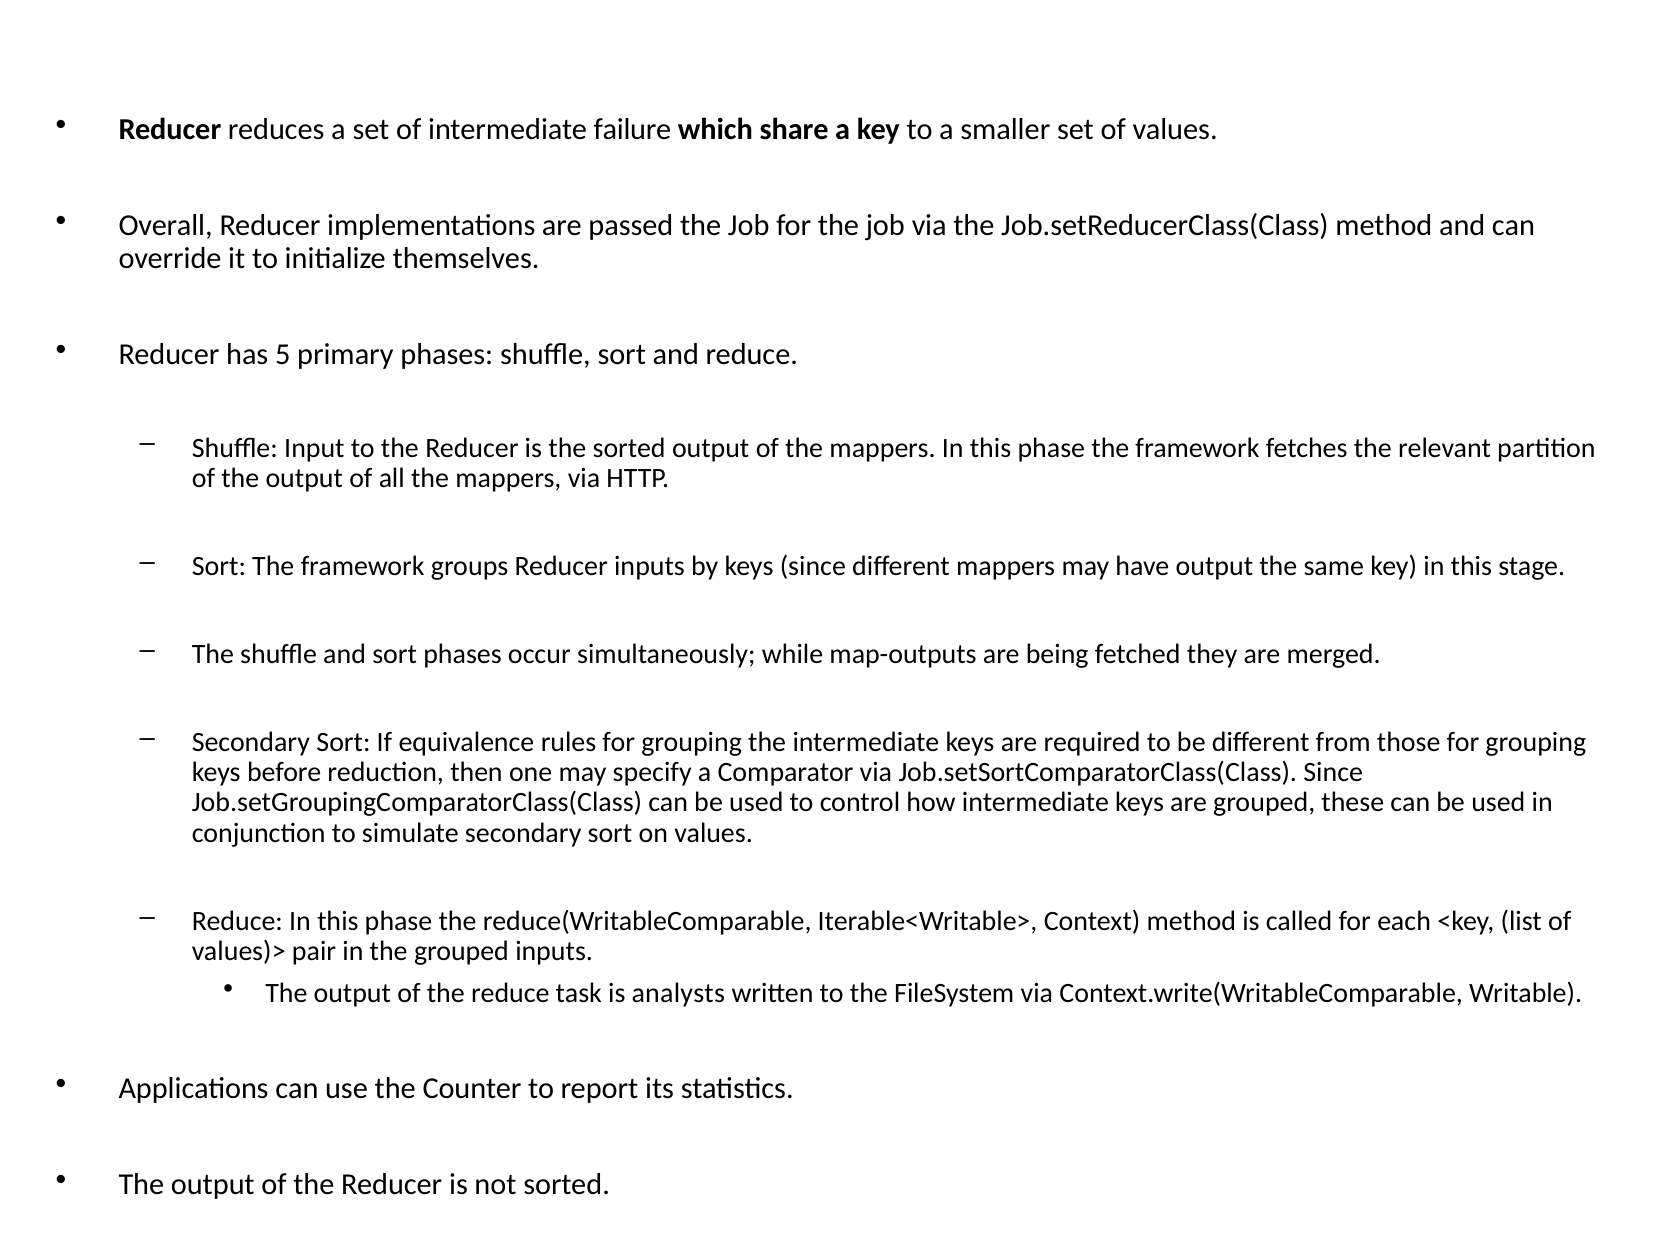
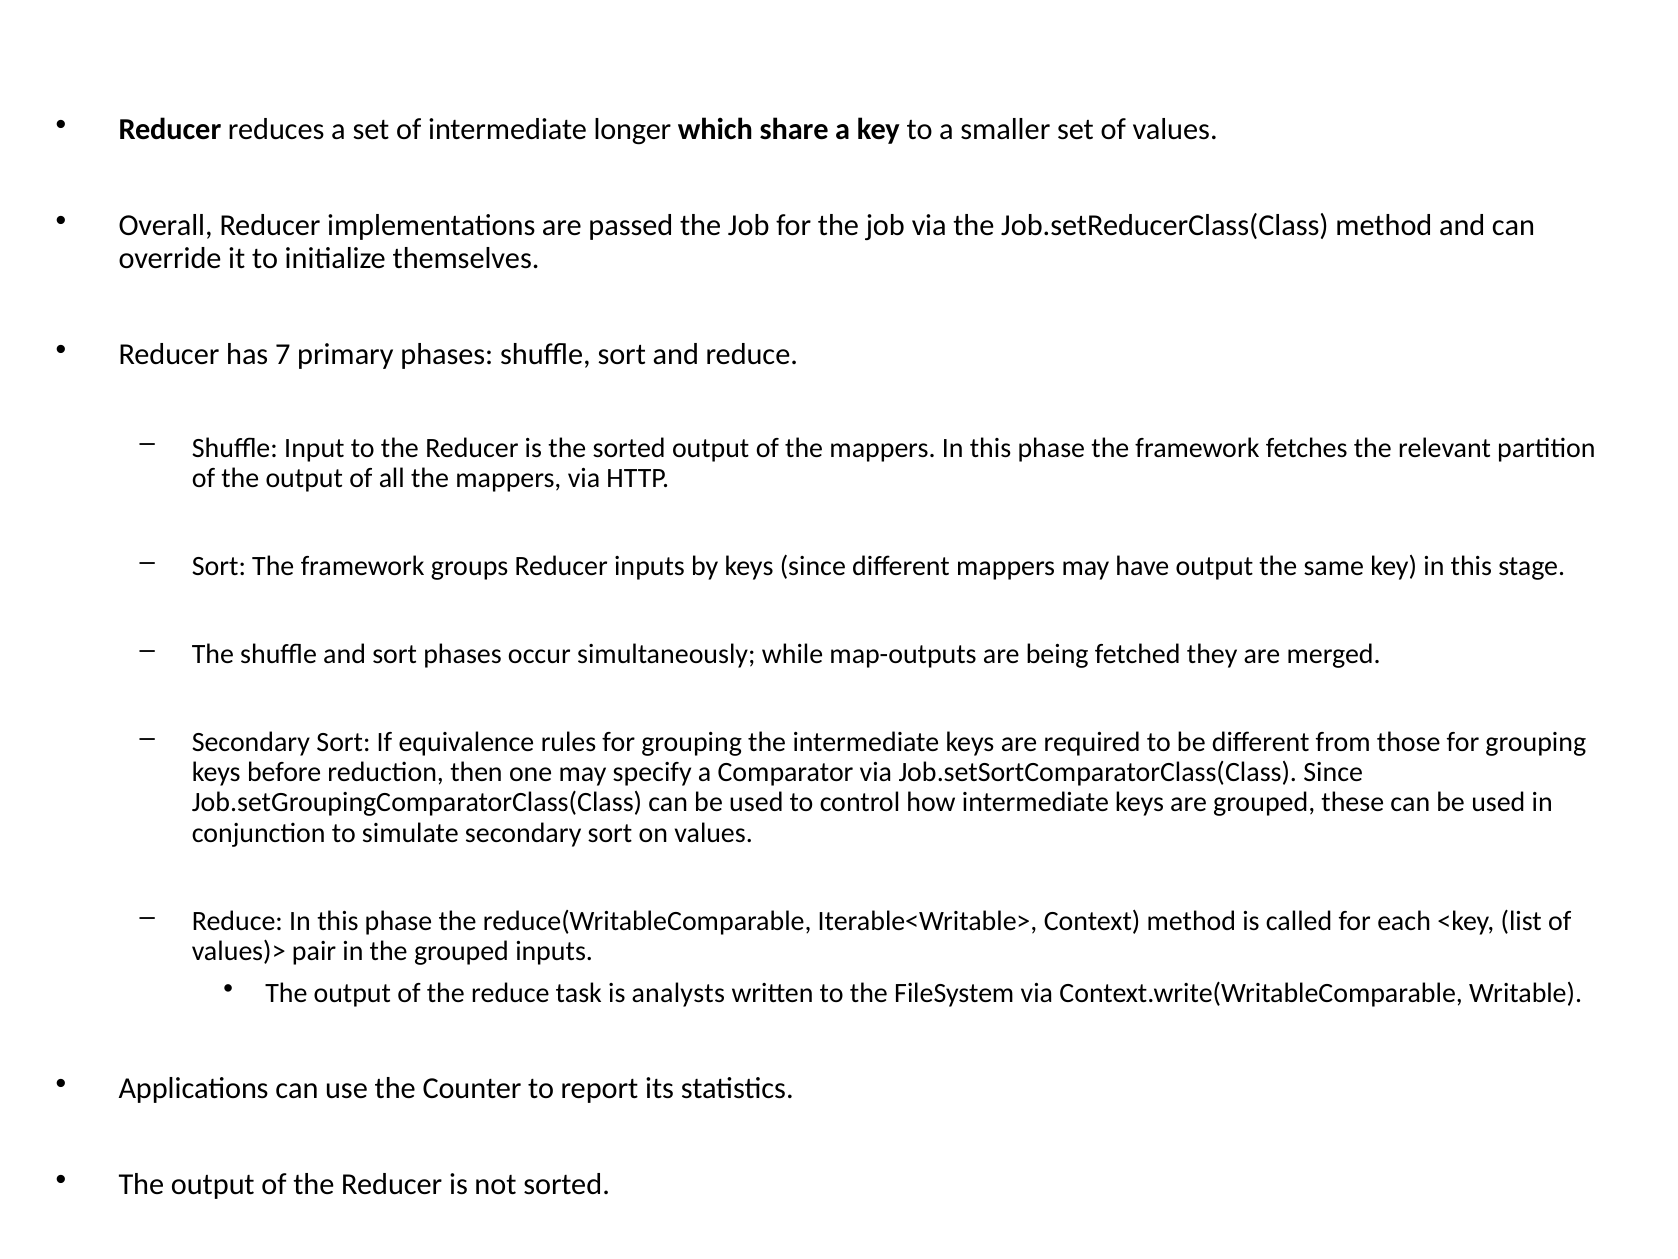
failure: failure -> longer (632, 130)
5: 5 -> 7 (283, 354)
